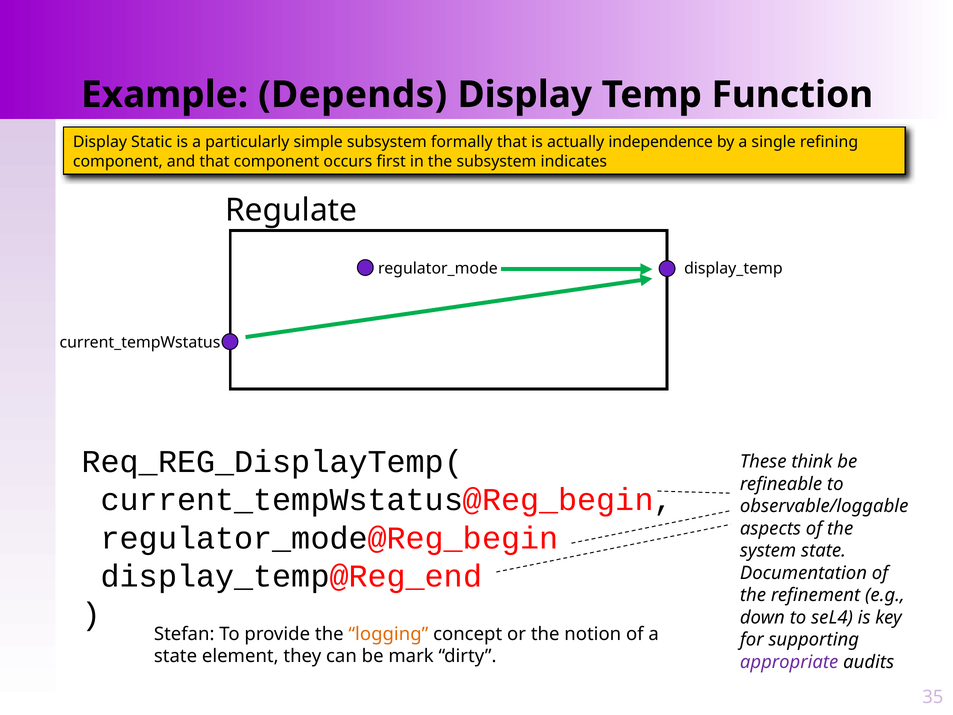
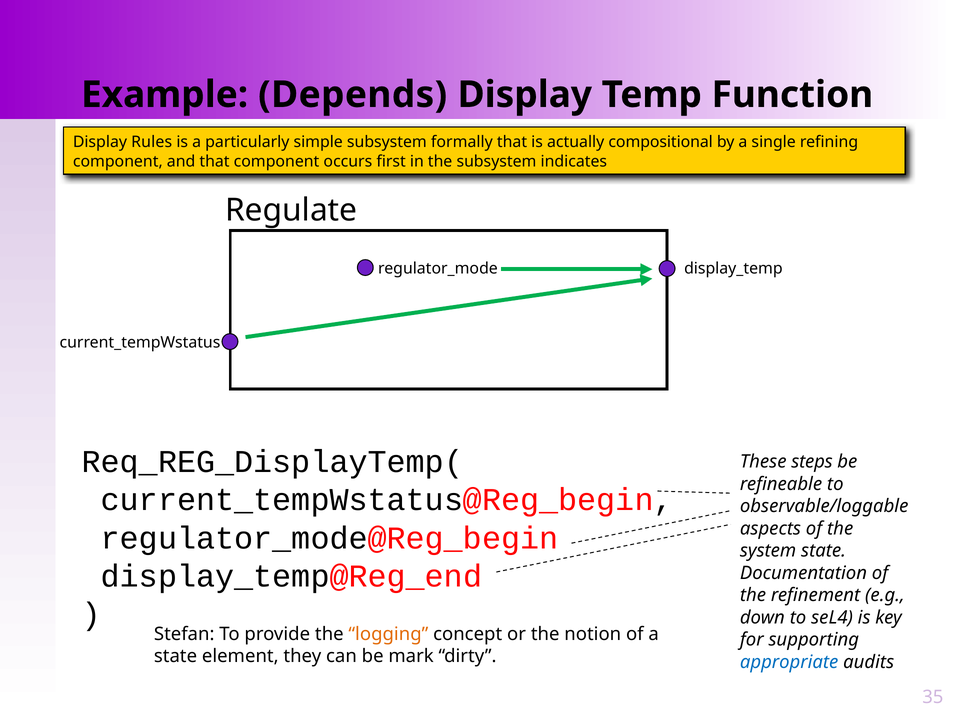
Static: Static -> Rules (152, 142)
independence: independence -> compositional (661, 142)
think: think -> steps (812, 462)
appropriate colour: purple -> blue (789, 662)
